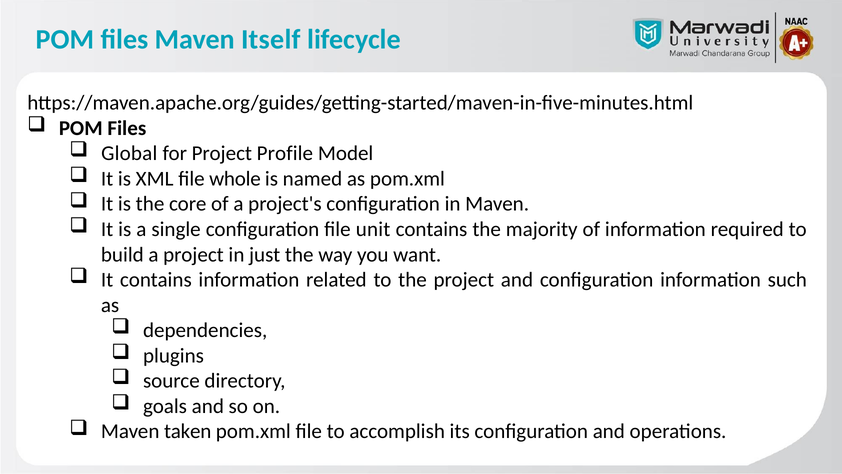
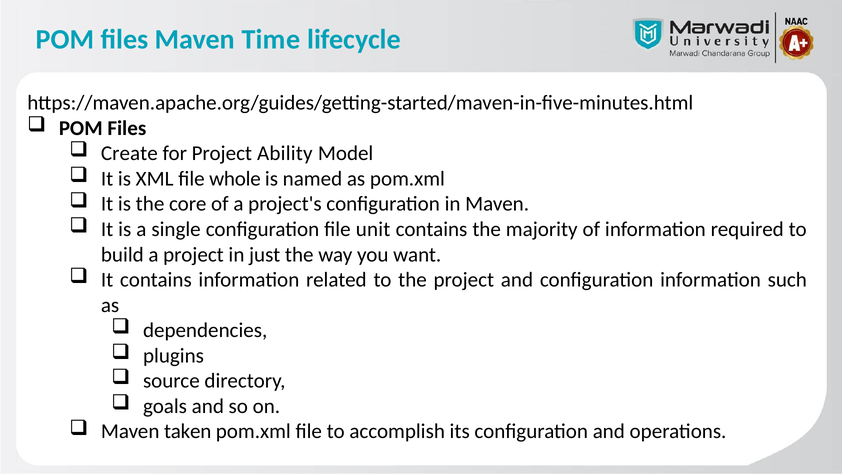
Itself: Itself -> Time (271, 39)
Global: Global -> Create (129, 153)
Profile: Profile -> Ability (285, 153)
